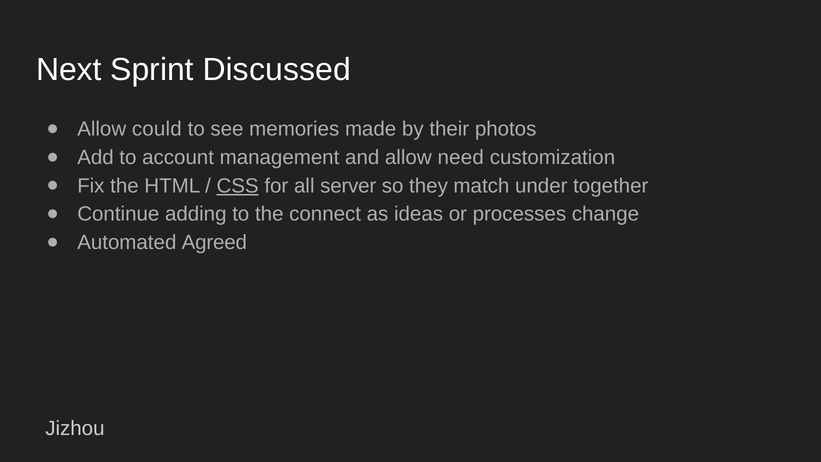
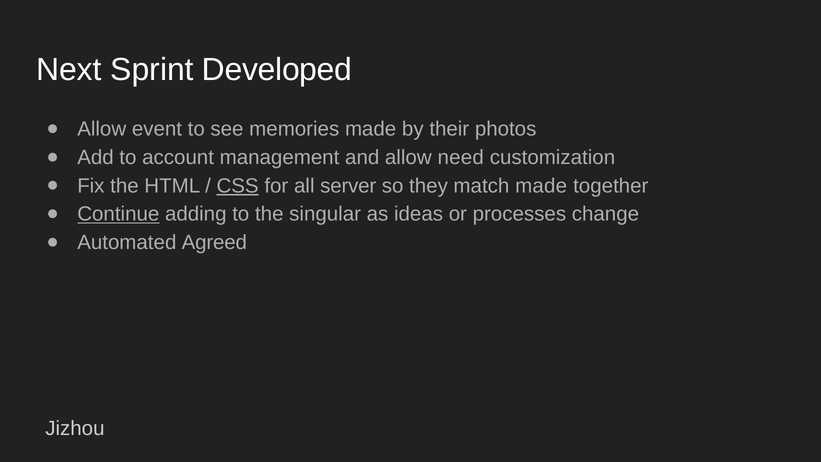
Discussed: Discussed -> Developed (277, 70)
could: could -> event (157, 129)
match under: under -> made (541, 186)
Continue underline: none -> present (118, 214)
connect: connect -> singular (325, 214)
